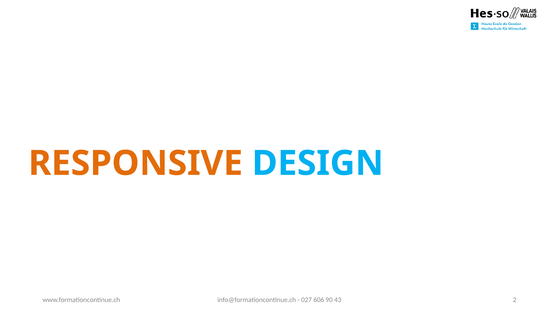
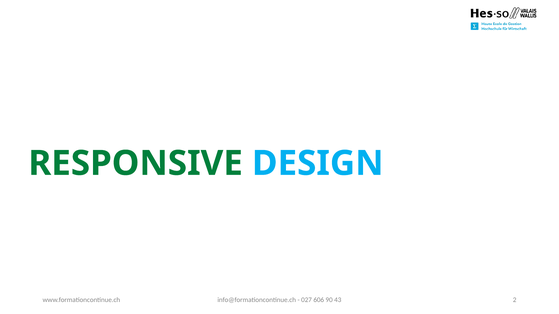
RESPONSIVE colour: orange -> green (136, 164)
